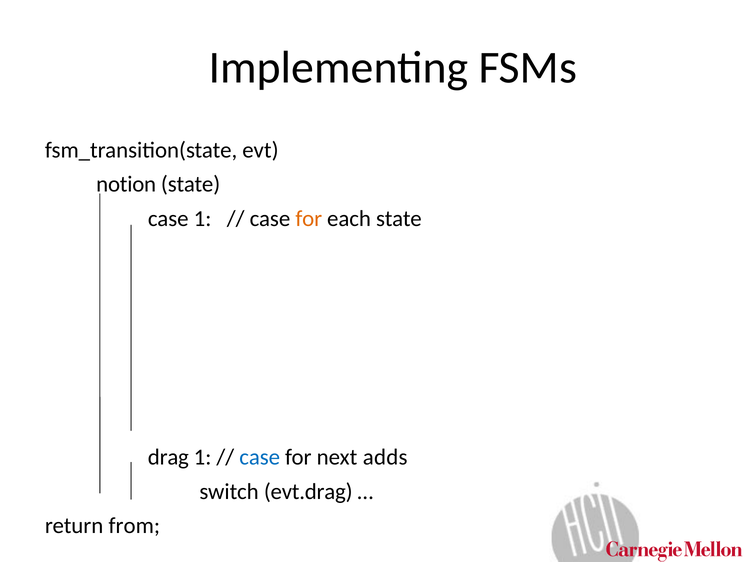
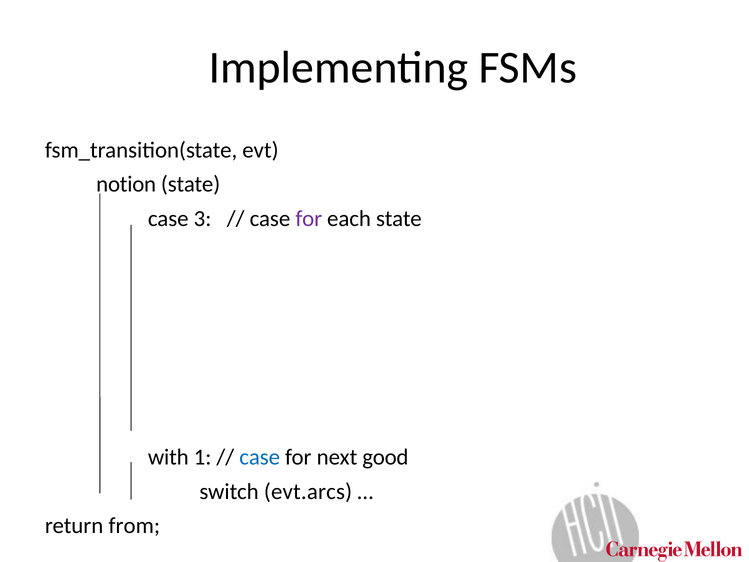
case 1: 1 -> 3 (203, 218)
for colour: orange -> purple (309, 218)
drag: drag -> with (168, 457)
adds: adds -> good (385, 457)
evt.drag: evt.drag -> evt.arcs (308, 491)
